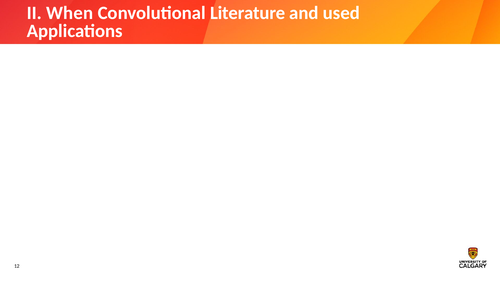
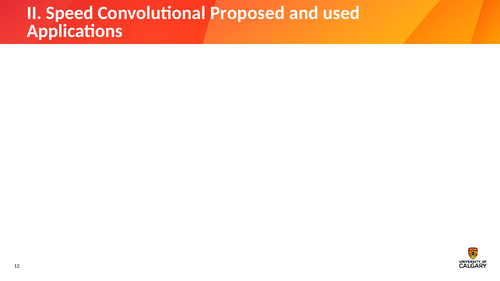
When: When -> Speed (70, 13)
Literature: Literature -> Proposed (247, 13)
